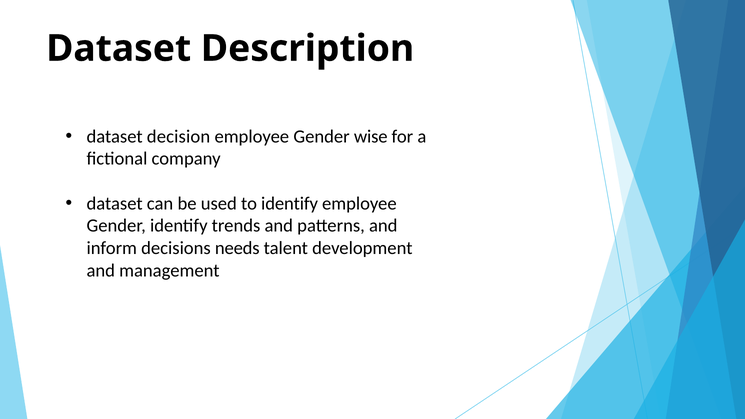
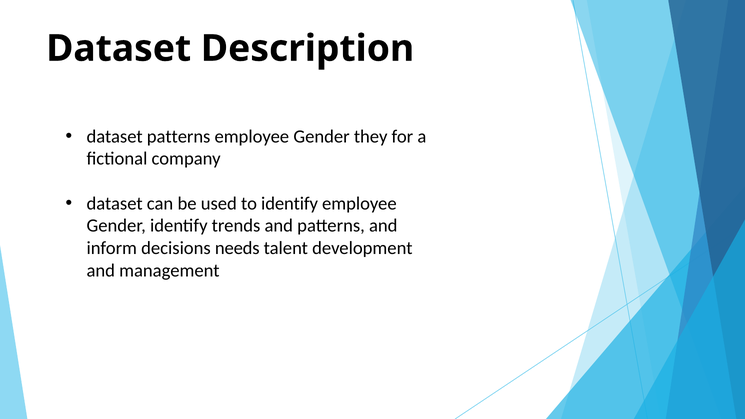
dataset decision: decision -> patterns (179, 136)
wise: wise -> they (371, 136)
